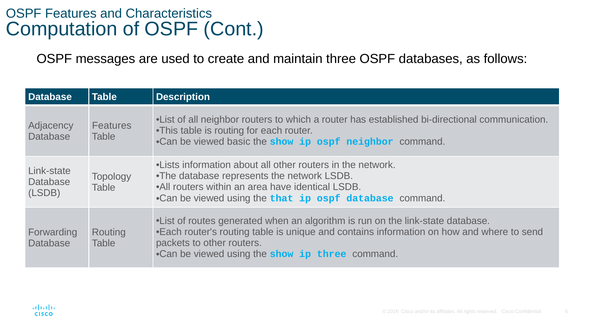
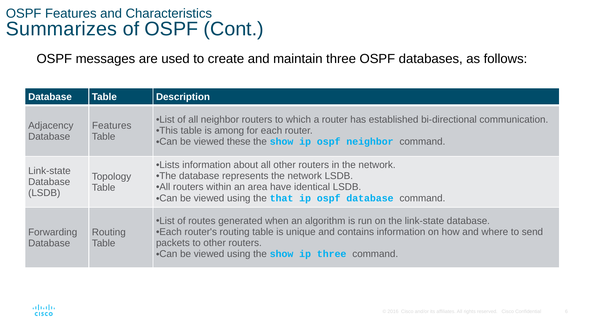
Computation: Computation -> Summarizes (61, 29)
is routing: routing -> among (229, 130)
basic: basic -> these (239, 141)
